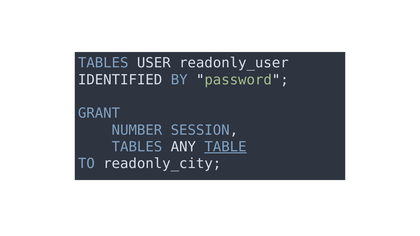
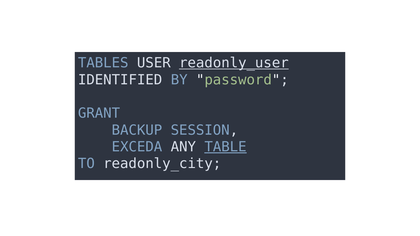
readonly_user underline: none -> present (234, 63)
NUMBER: NUMBER -> BACKUP (137, 130)
TABLES: TABLES -> EXCEDA (137, 147)
